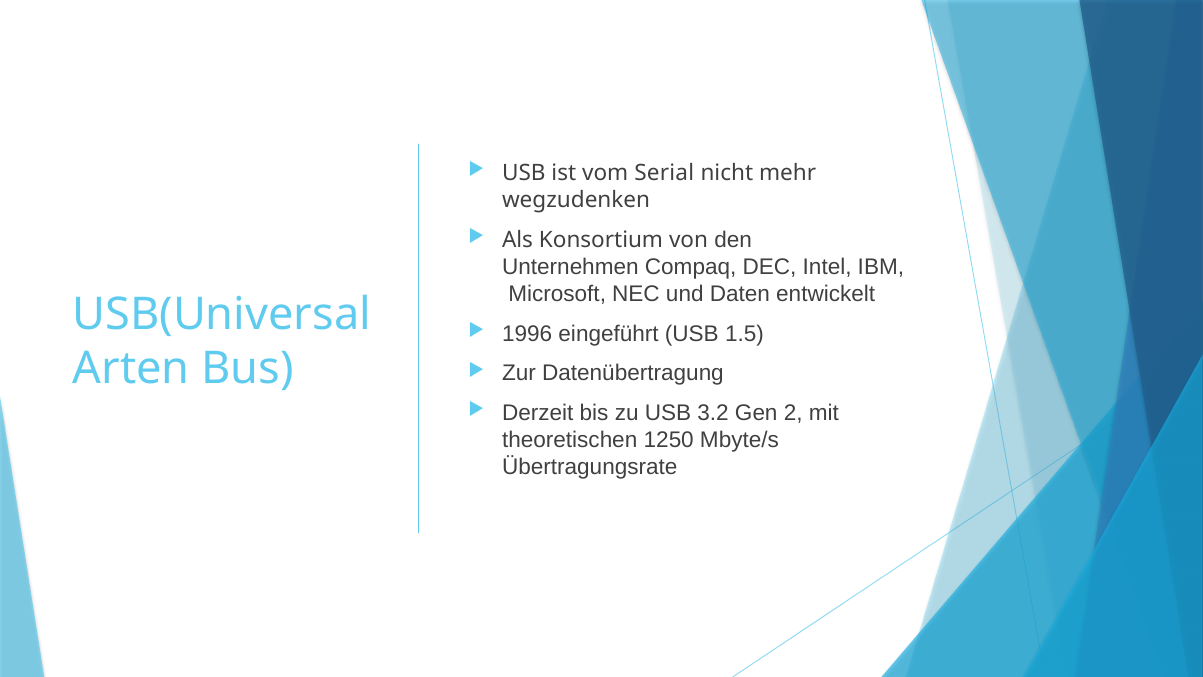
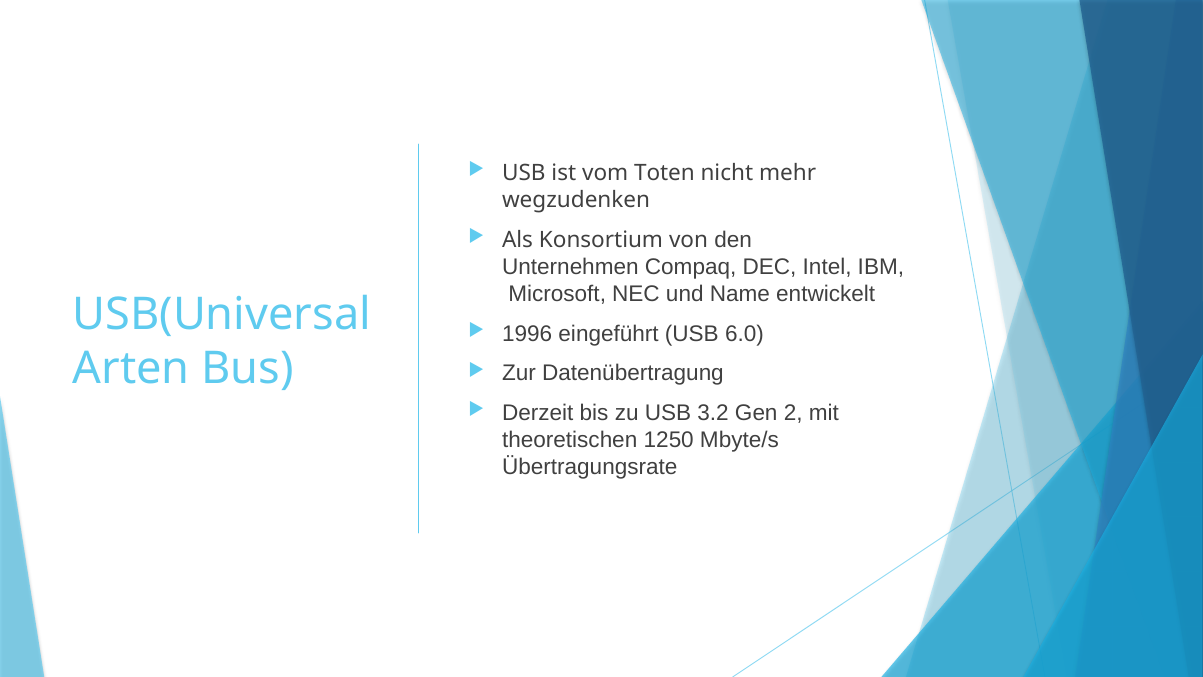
Serial: Serial -> Toten (664, 173)
Daten: Daten -> Name (740, 294)
1.5: 1.5 -> 6.0 (744, 334)
